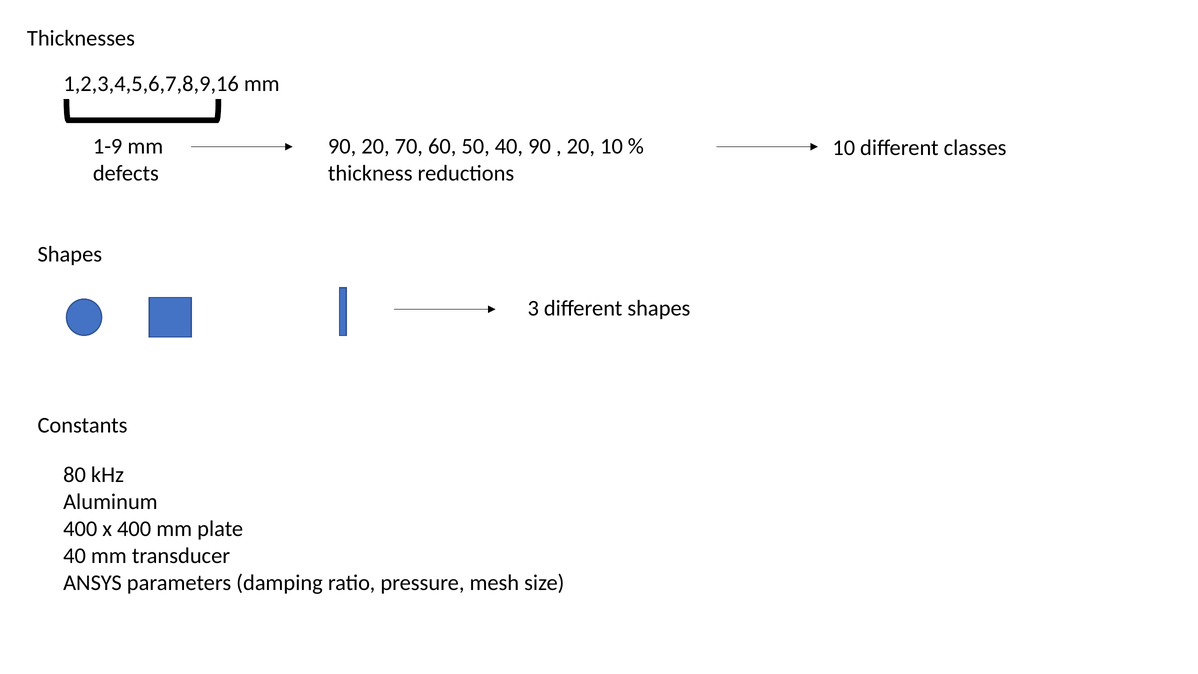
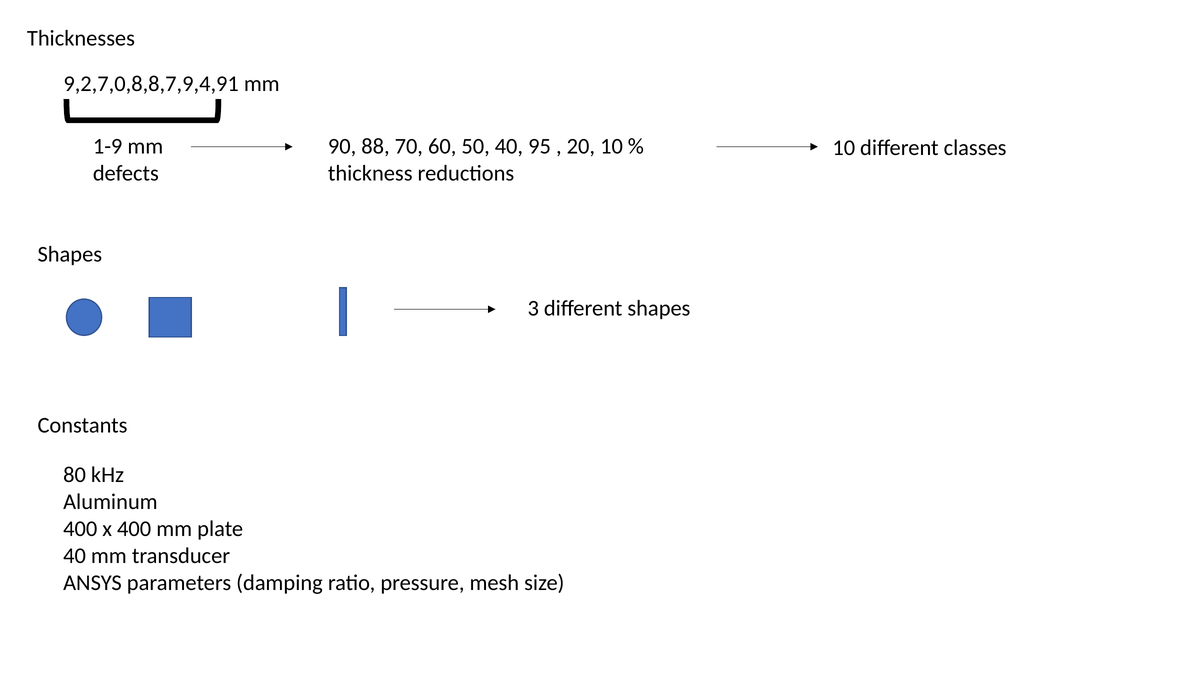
1,2,3,4,5,6,7,8,9,16: 1,2,3,4,5,6,7,8,9,16 -> 9,2,7,0,8,8,7,9,4,91 (151, 84)
90 20: 20 -> 88 (375, 146)
40 90: 90 -> 95 (540, 146)
